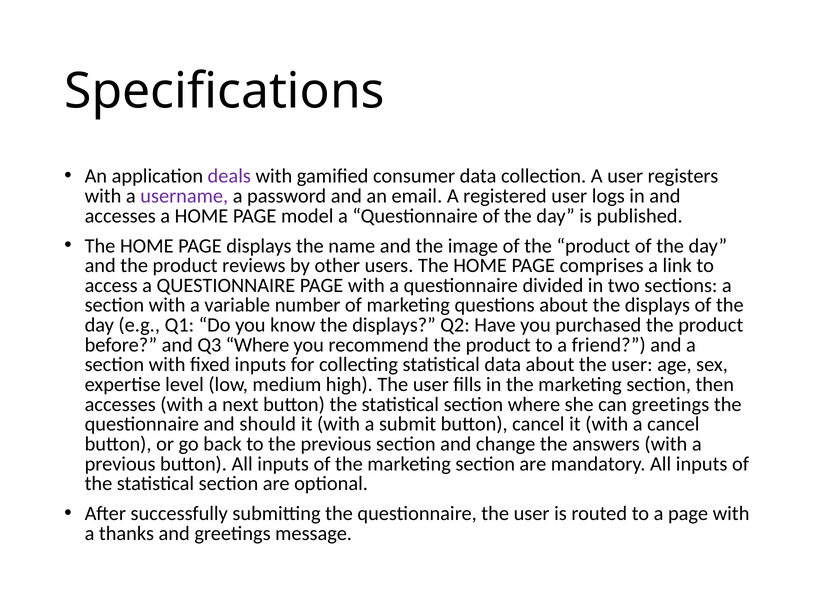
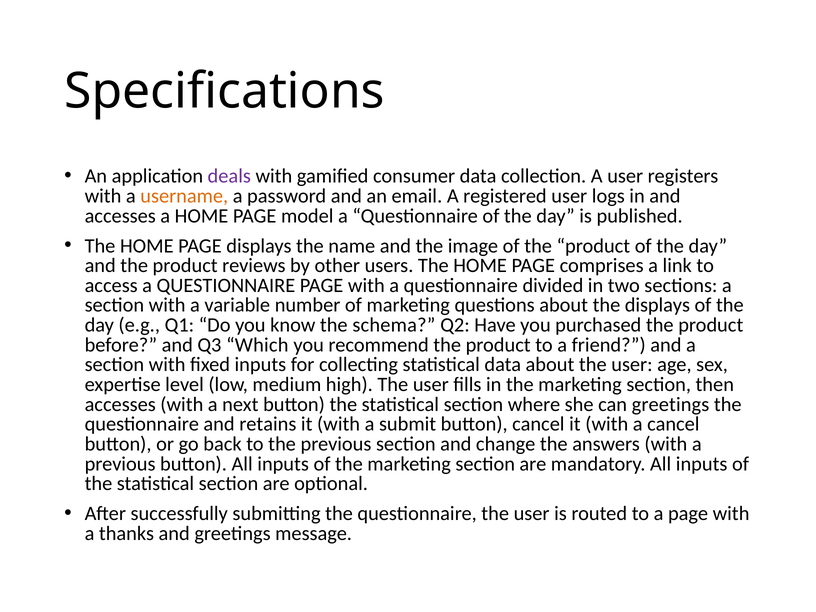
username colour: purple -> orange (184, 196)
know the displays: displays -> schema (394, 325)
Q3 Where: Where -> Which (257, 345)
should: should -> retains (268, 424)
